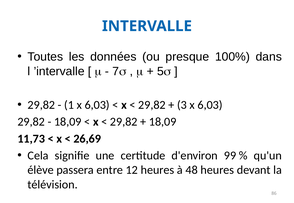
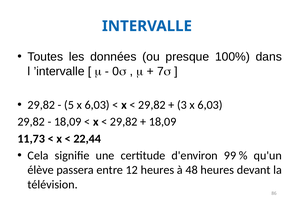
7: 7 -> 0 (116, 71)
5: 5 -> 7 (160, 71)
1: 1 -> 5 (69, 105)
26,69: 26,69 -> 22,44 (87, 139)
